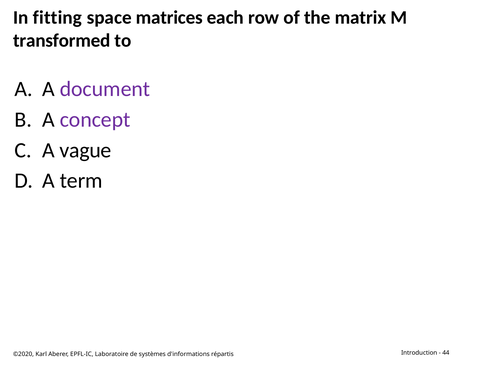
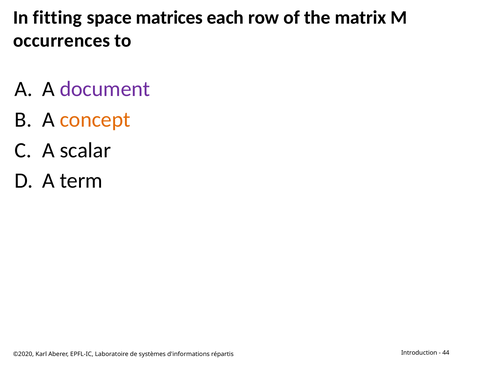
transformed: transformed -> occurrences (62, 41)
concept colour: purple -> orange (95, 120)
vague: vague -> scalar (85, 150)
